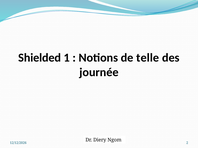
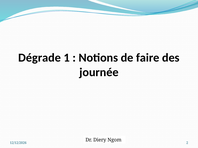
Shielded: Shielded -> Dégrade (40, 58)
telle: telle -> faire (148, 58)
